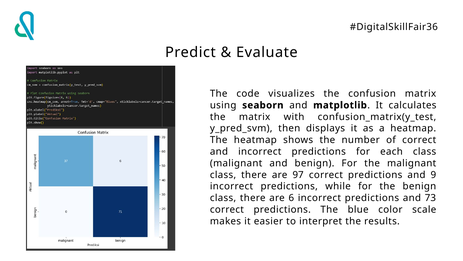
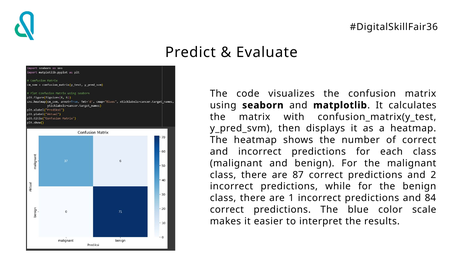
97: 97 -> 87 (298, 174)
9: 9 -> 2 (433, 174)
6: 6 -> 1 (291, 198)
73: 73 -> 84 (430, 198)
